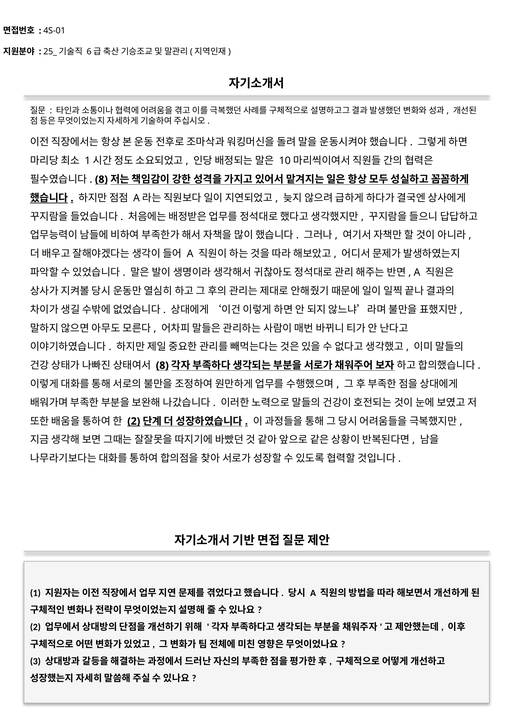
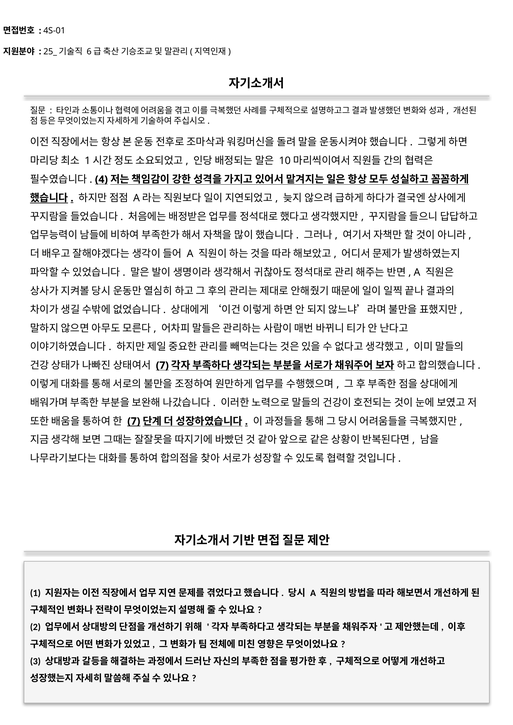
8: 8 -> 4 (101, 180)
8: 8 -> 7 (162, 366)
2: 2 -> 7 (134, 422)
